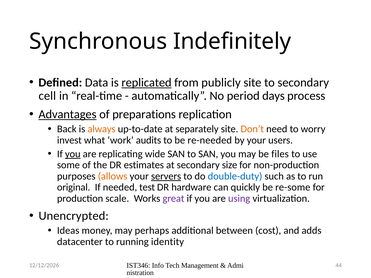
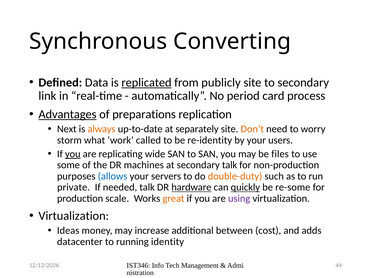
Indefinitely: Indefinitely -> Converting (232, 42)
cell: cell -> link (47, 96)
days: days -> card (273, 96)
Back: Back -> Next (67, 129)
invest: invest -> storm (69, 140)
audits: audits -> called (148, 140)
re-needed: re-needed -> re-identity (210, 140)
estimates: estimates -> machines (144, 165)
secondary size: size -> talk (230, 165)
allows colour: orange -> blue (113, 176)
servers underline: present -> none (166, 176)
double-duty colour: blue -> orange (235, 176)
original: original -> private (74, 187)
needed test: test -> talk (147, 187)
hardware underline: none -> present (191, 187)
quickly underline: none -> present (245, 187)
great colour: purple -> orange (173, 199)
Unencrypted: Unencrypted -> Virtualization (74, 216)
perhaps: perhaps -> increase (152, 231)
